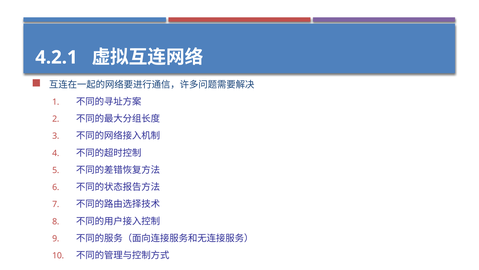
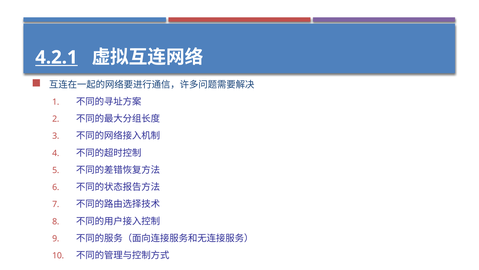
4.2.1 underline: none -> present (56, 57)
